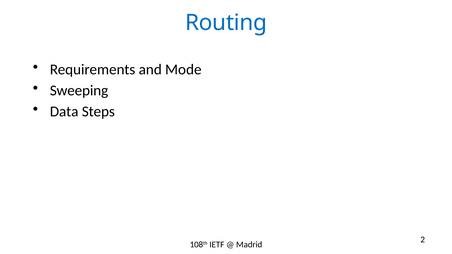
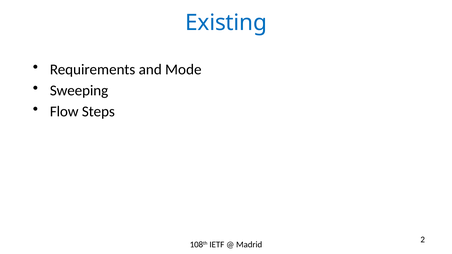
Routing: Routing -> Existing (226, 23)
Data: Data -> Flow (64, 112)
